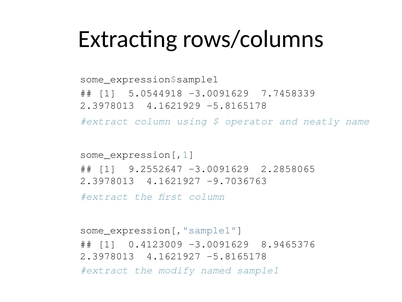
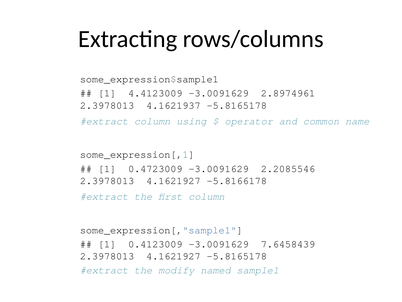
5.0544918: 5.0544918 -> 4.4123009 (155, 93)
7.7458339: 7.7458339 -> 2.8974961 (288, 93)
4.1621929: 4.1621929 -> 4.1621937 (173, 105)
neatly: neatly -> common (321, 121)
9.2552647: 9.2552647 -> 0.4723009 (155, 168)
2.2858065: 2.2858065 -> 2.2085546 (288, 168)
-9.7036763: -9.7036763 -> -5.8166178 (237, 180)
8.9465376: 8.9465376 -> 7.6458439 (288, 244)
